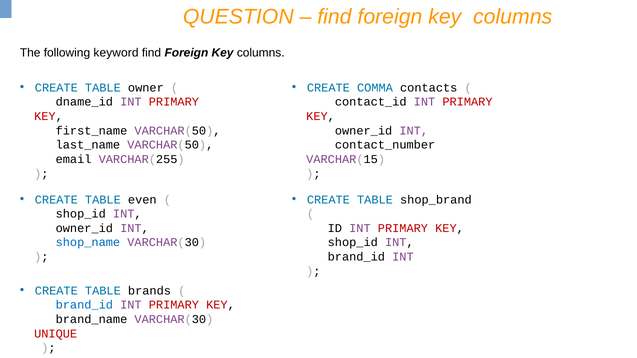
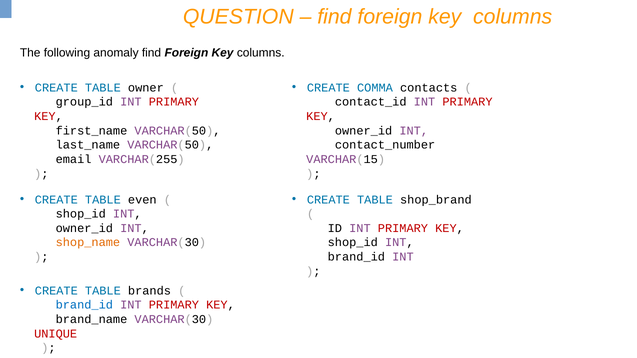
keyword: keyword -> anomaly (116, 53)
dname_id: dname_id -> group_id (84, 102)
shop_name colour: blue -> orange (88, 243)
